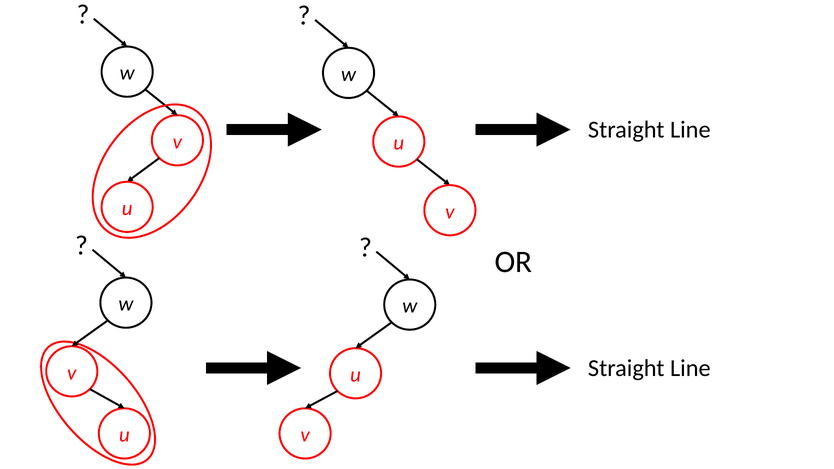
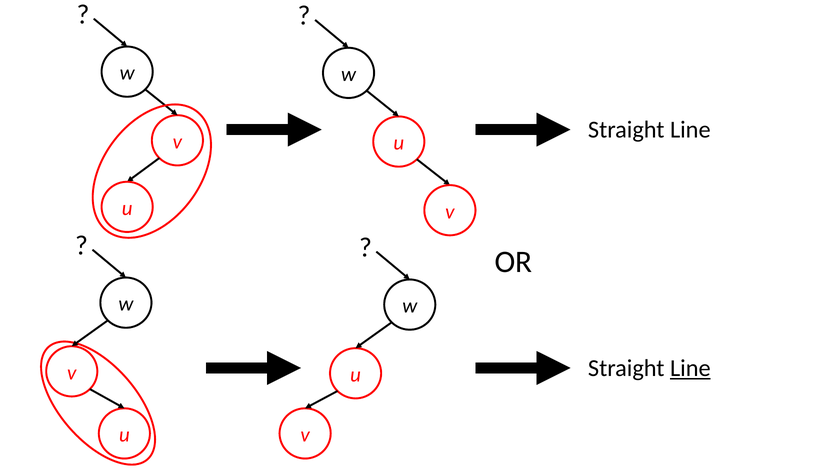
Line underline: none -> present (690, 368)
